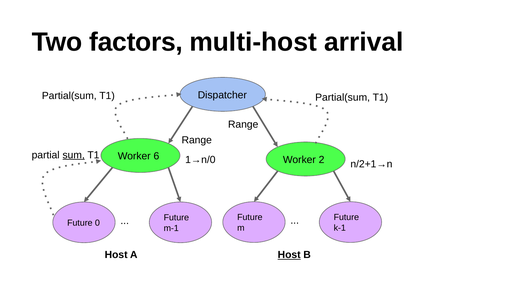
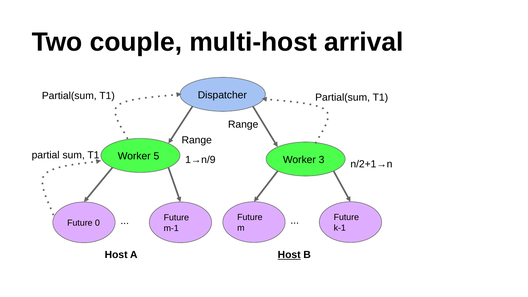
factors: factors -> couple (136, 42)
sum underline: present -> none (74, 155)
6: 6 -> 5 (156, 156)
2: 2 -> 3 (322, 160)
1→n/0: 1→n/0 -> 1→n/9 (200, 160)
